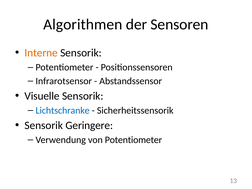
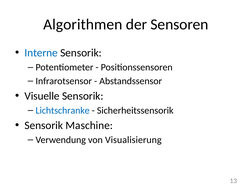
Interne colour: orange -> blue (41, 53)
Geringere: Geringere -> Maschine (89, 125)
von Potentiometer: Potentiometer -> Visualisierung (133, 140)
